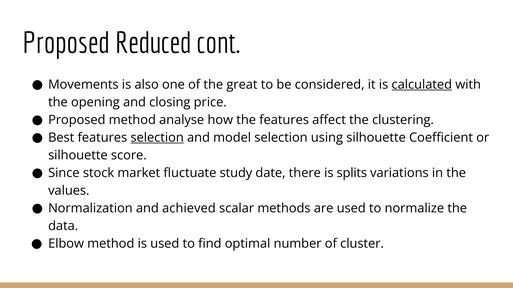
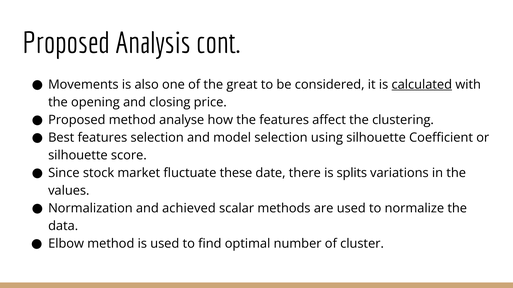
Reduced: Reduced -> Analysis (153, 43)
selection underline: present -> none (157, 138)
study: study -> these (236, 173)
